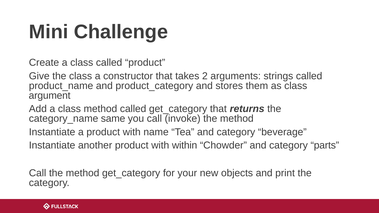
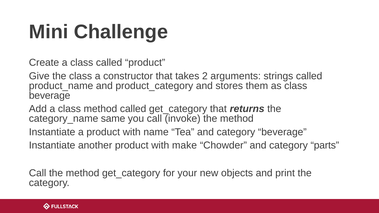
argument: argument -> beverage (50, 96)
within: within -> make (184, 145)
